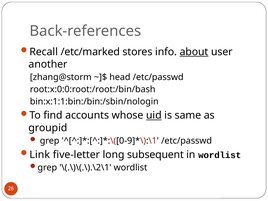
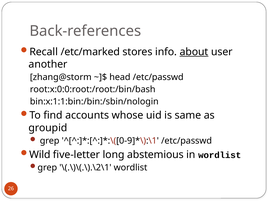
uid underline: present -> none (154, 115)
Link: Link -> Wild (40, 155)
subsequent: subsequent -> abstemious (155, 155)
